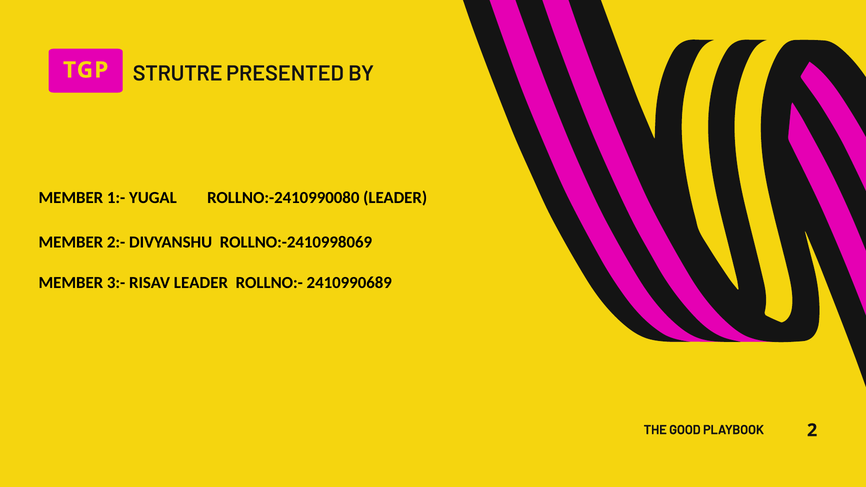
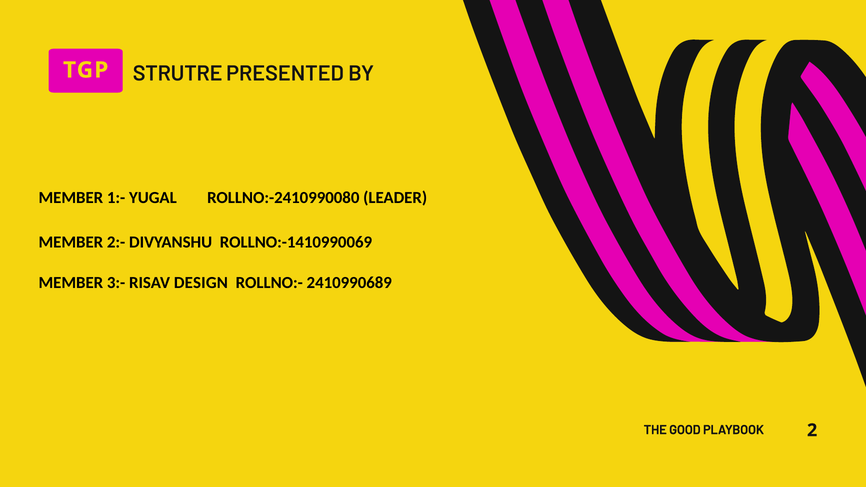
ROLLNO:-2410998069: ROLLNO:-2410998069 -> ROLLNO:-1410990069 (296, 242)
RISAV LEADER: LEADER -> DESIGN (201, 283)
